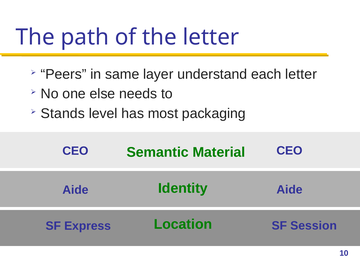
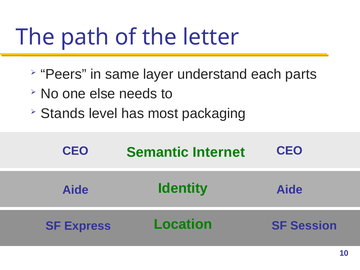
each letter: letter -> parts (301, 74)
Material: Material -> Internet (219, 152)
